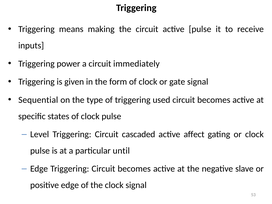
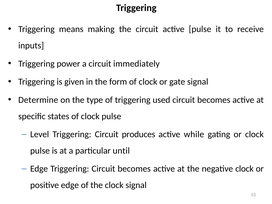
Sequential: Sequential -> Determine (38, 100)
cascaded: cascaded -> produces (139, 134)
affect: affect -> while (194, 134)
negative slave: slave -> clock (244, 169)
